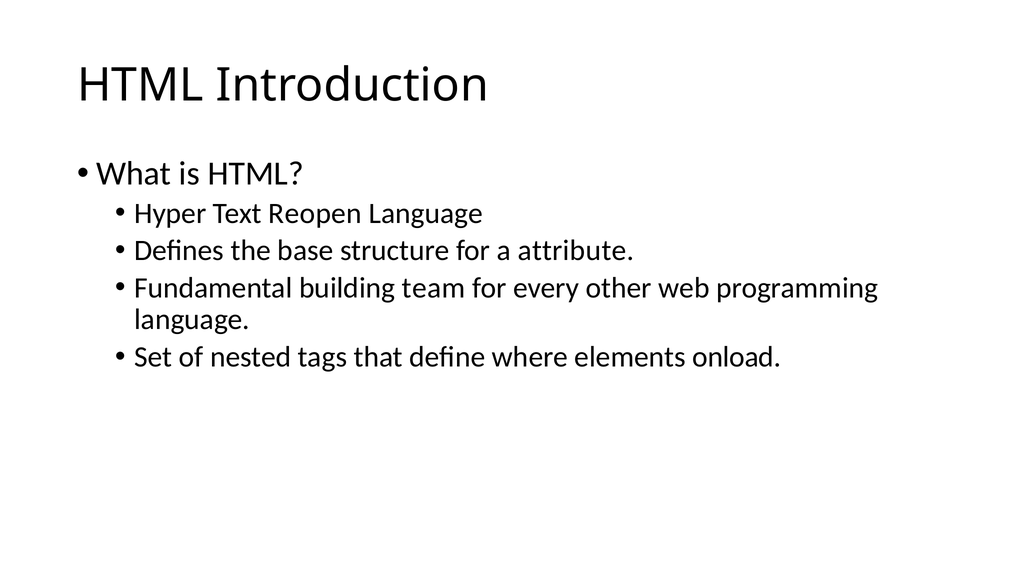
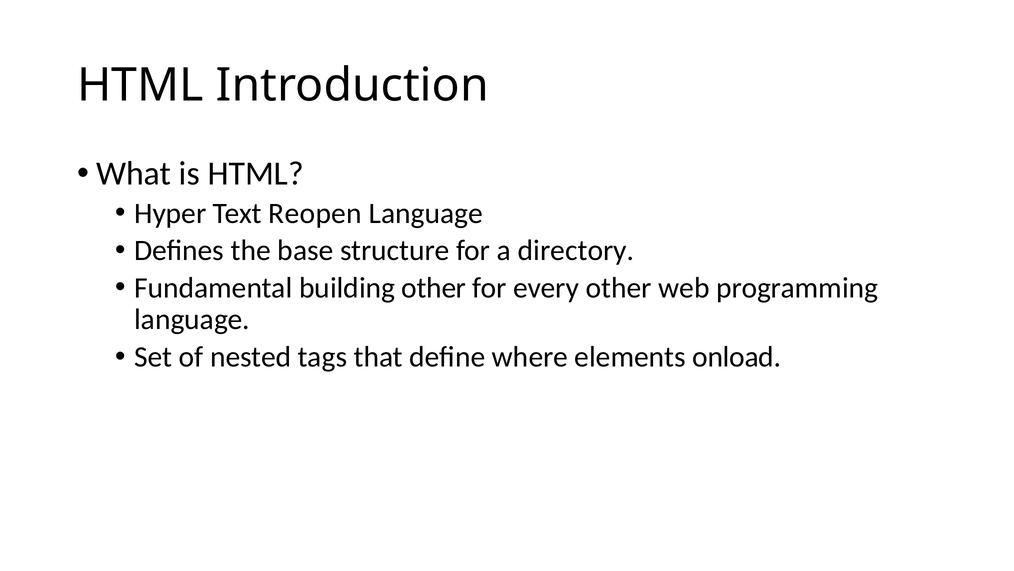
attribute: attribute -> directory (576, 250)
building team: team -> other (434, 287)
